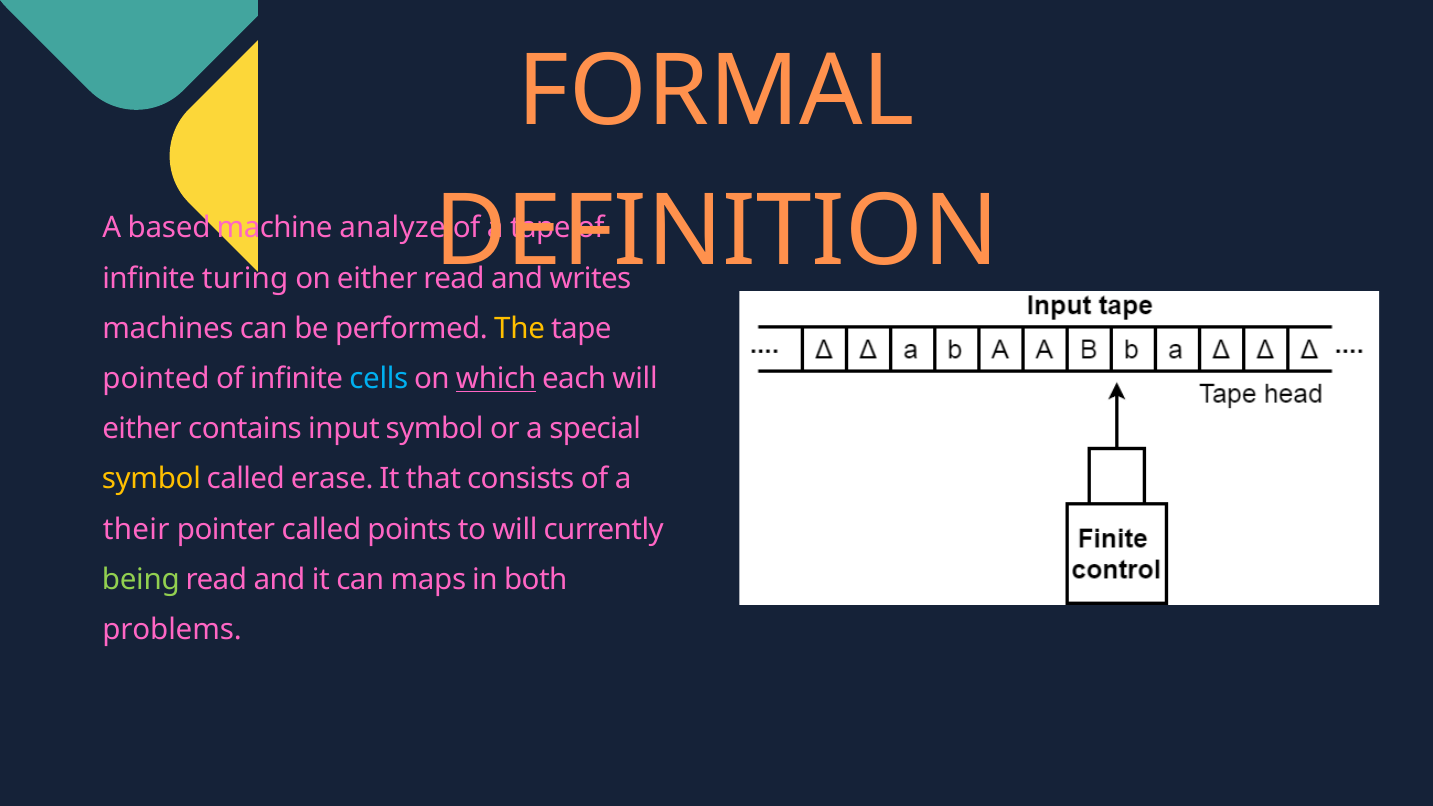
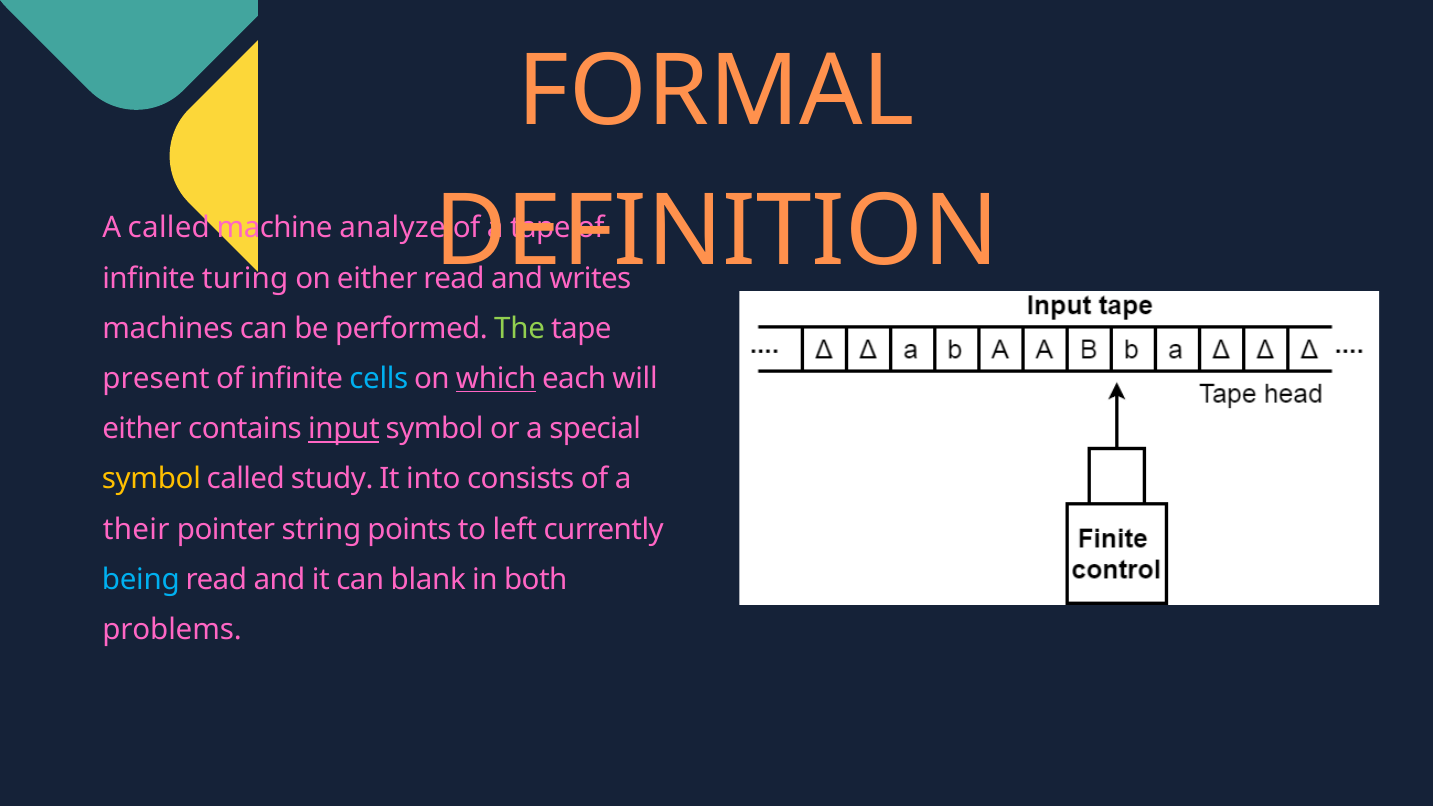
A based: based -> called (169, 228)
The colour: yellow -> light green (520, 329)
pointed: pointed -> present (156, 379)
input underline: none -> present (344, 429)
erase: erase -> study (332, 479)
that: that -> into (433, 479)
pointer called: called -> string (321, 529)
to will: will -> left (515, 529)
being colour: light green -> light blue (141, 580)
maps: maps -> blank (428, 580)
